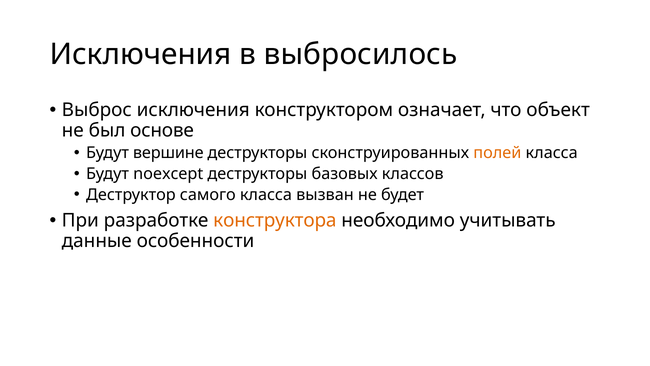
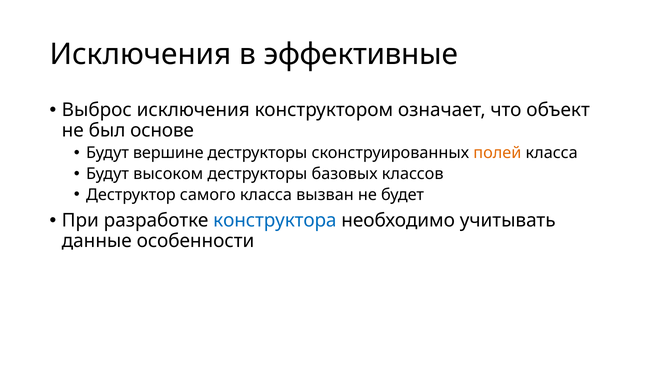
выбросилось: выбросилось -> эффективные (361, 55)
noexcept: noexcept -> высоком (168, 174)
конструктора colour: orange -> blue (275, 220)
